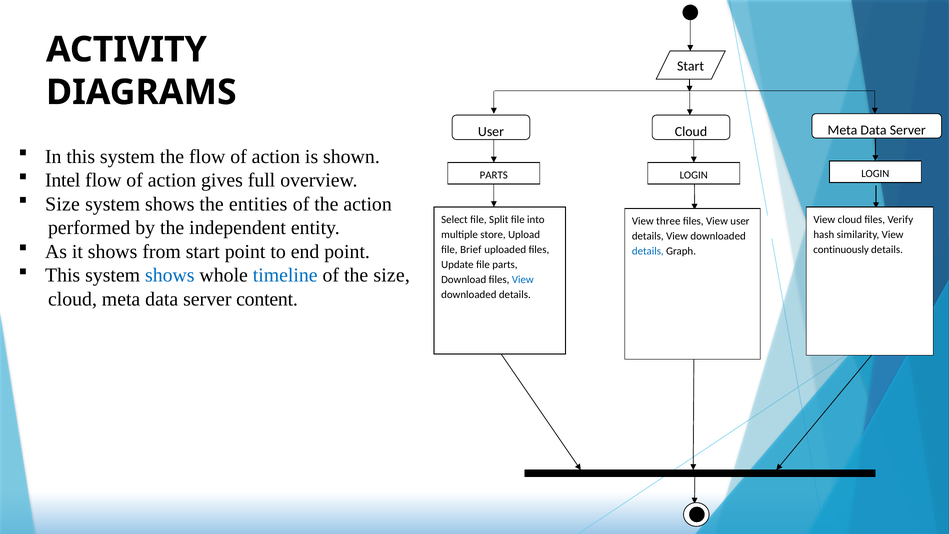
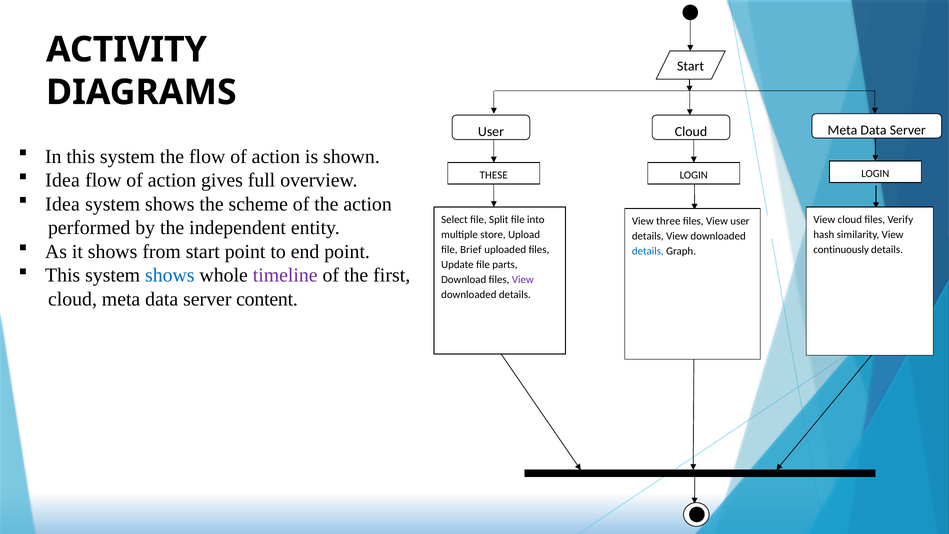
Intel: Intel -> Idea (63, 180)
PARTS: PARTS -> THESE (494, 175)
Size: Size -> Idea (63, 204)
entities: entities -> scheme (258, 204)
timeline colour: blue -> purple (285, 275)
the size: size -> first (392, 275)
View colour: blue -> purple (523, 280)
